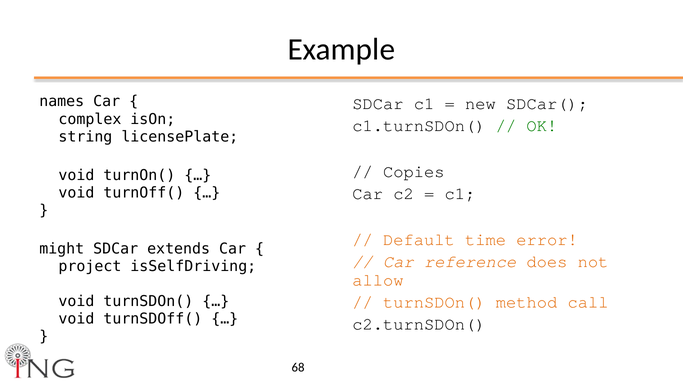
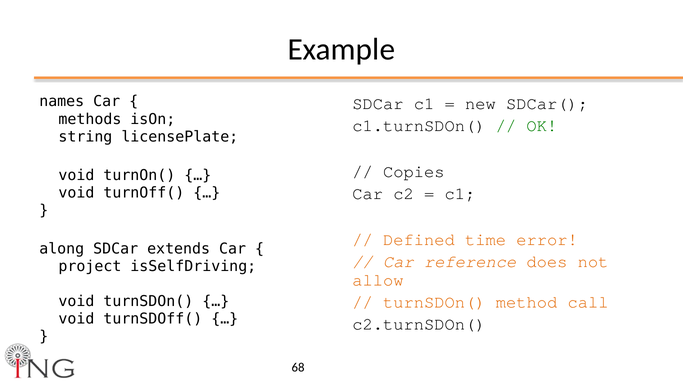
complex: complex -> methods (90, 119)
Default: Default -> Defined (419, 240)
might: might -> along (62, 249)
